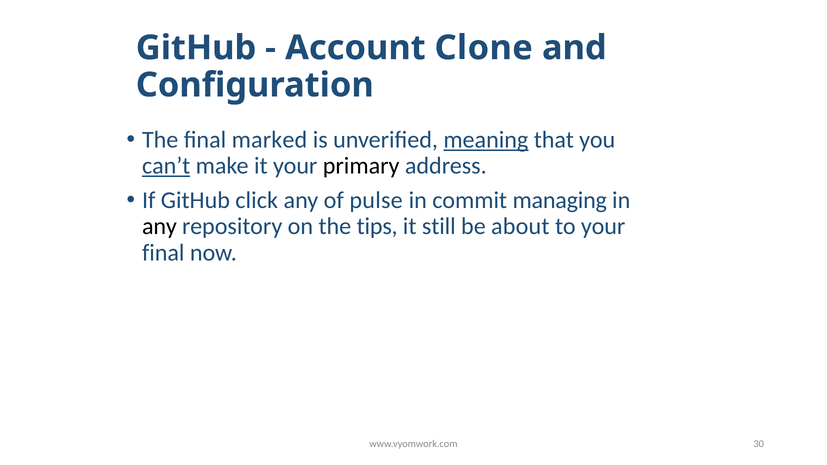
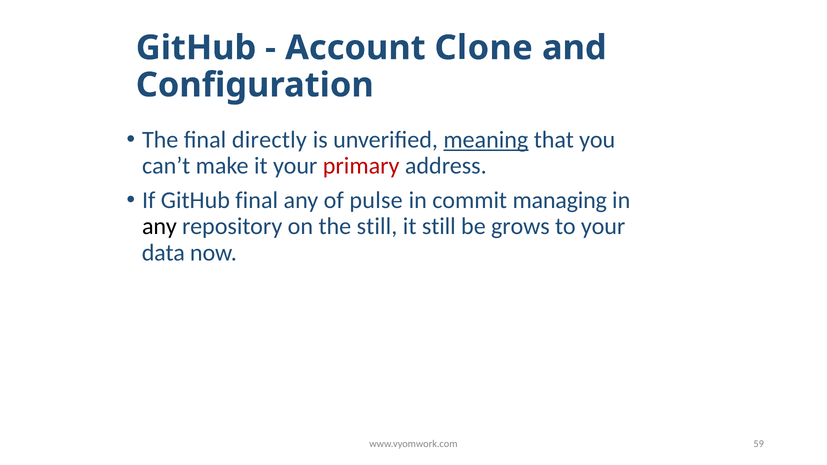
marked: marked -> directly (269, 140)
can’t underline: present -> none (166, 166)
primary colour: black -> red (361, 166)
GitHub click: click -> final (257, 201)
the tips: tips -> still (377, 227)
about: about -> grows (520, 227)
final: final -> data (163, 253)
30: 30 -> 59 (759, 444)
